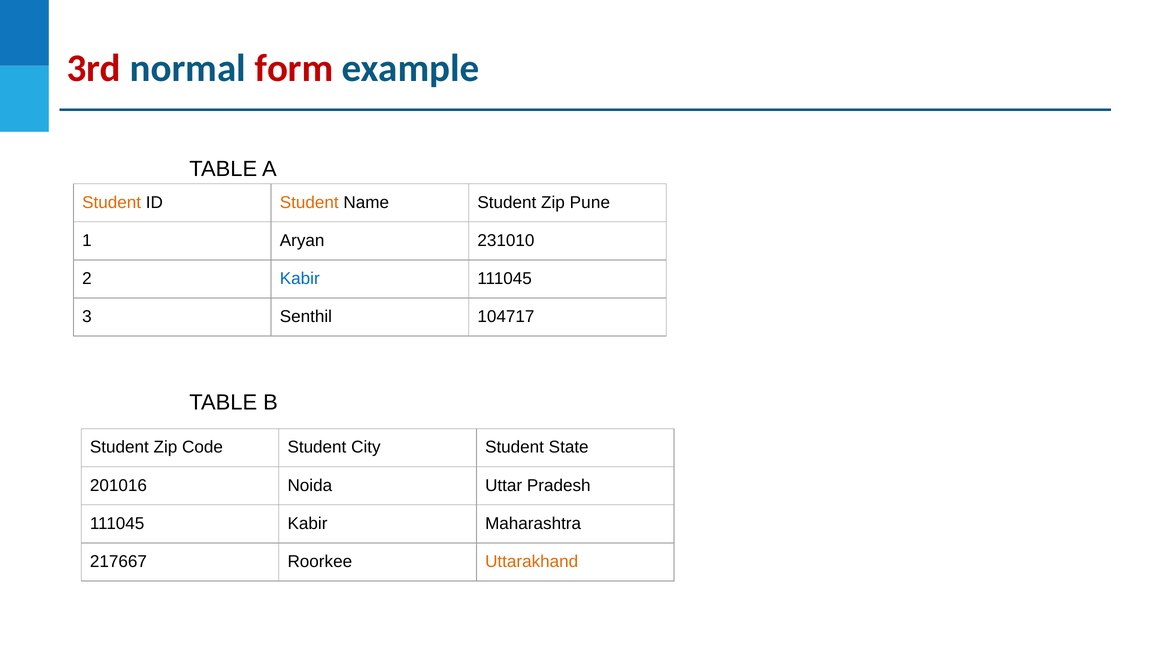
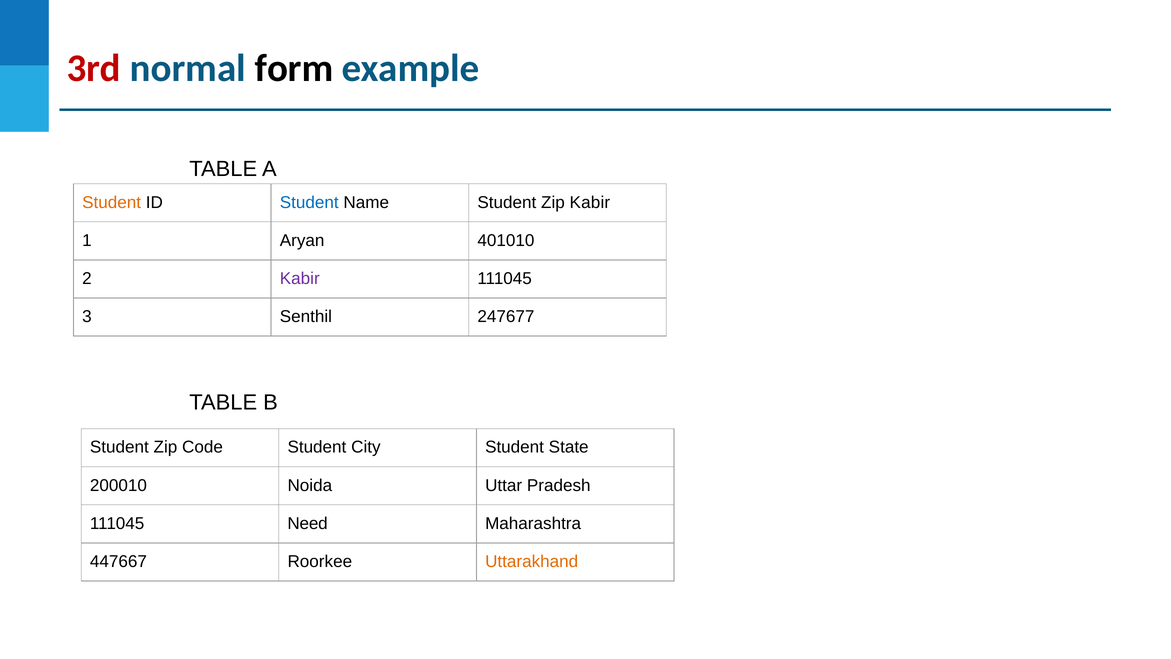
form colour: red -> black (294, 68)
Student colour: orange -> blue (309, 202)
Zip Pune: Pune -> Kabir (590, 202)
231010: 231010 -> 401010 (506, 240)
Kabir colour: blue -> purple (300, 278)
104717: 104717 -> 247677 (506, 316)
201016: 201016 -> 200010 (118, 485)
111045 Kabir: Kabir -> Need (308, 523)
217667: 217667 -> 447667 (118, 561)
